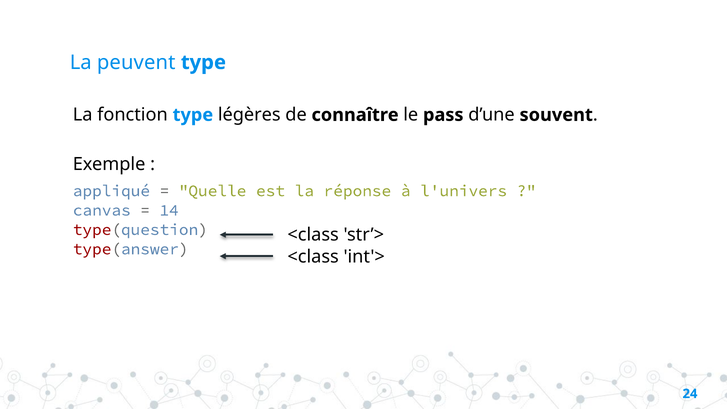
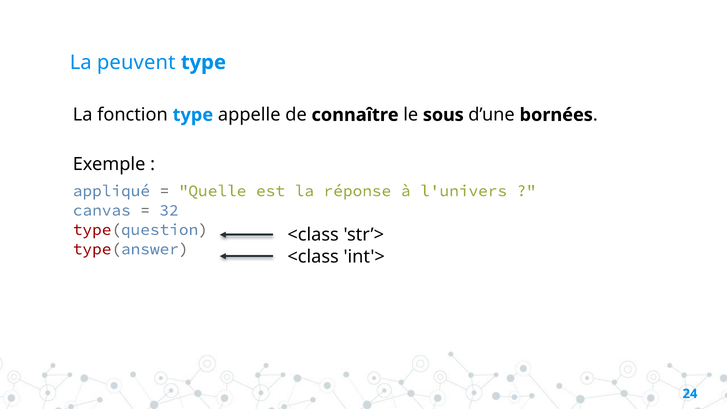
légères: légères -> appelle (249, 115)
pass: pass -> sous (443, 115)
souvent: souvent -> bornées (556, 115)
14: 14 -> 32 (169, 210)
